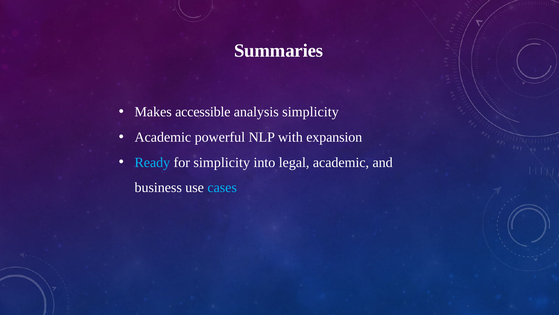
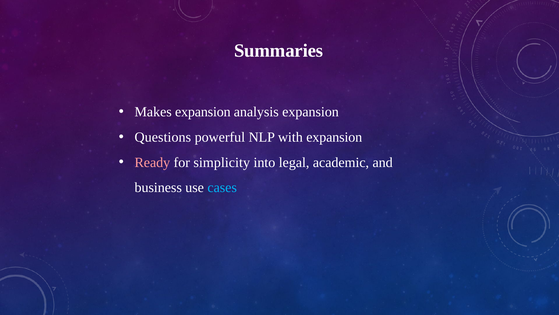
Makes accessible: accessible -> expansion (203, 112)
analysis simplicity: simplicity -> expansion (311, 112)
Academic: Academic -> Questions (163, 137)
Ready colour: light blue -> pink (152, 162)
